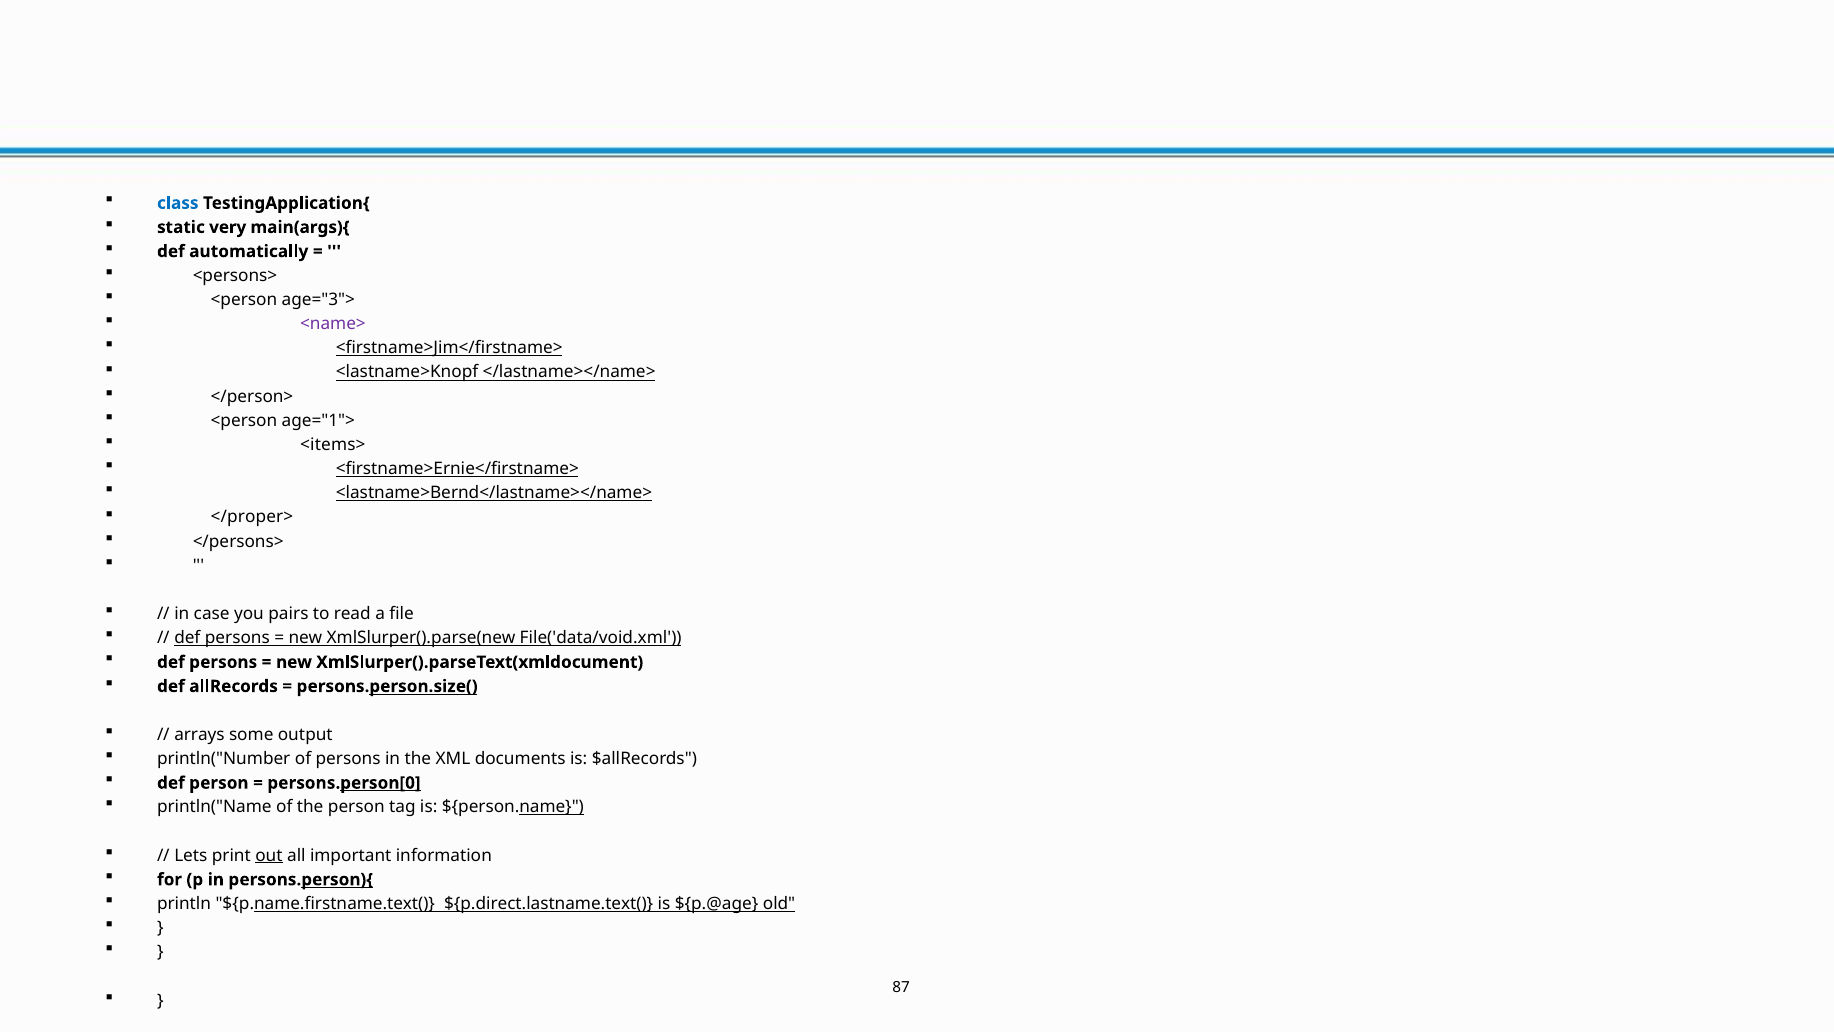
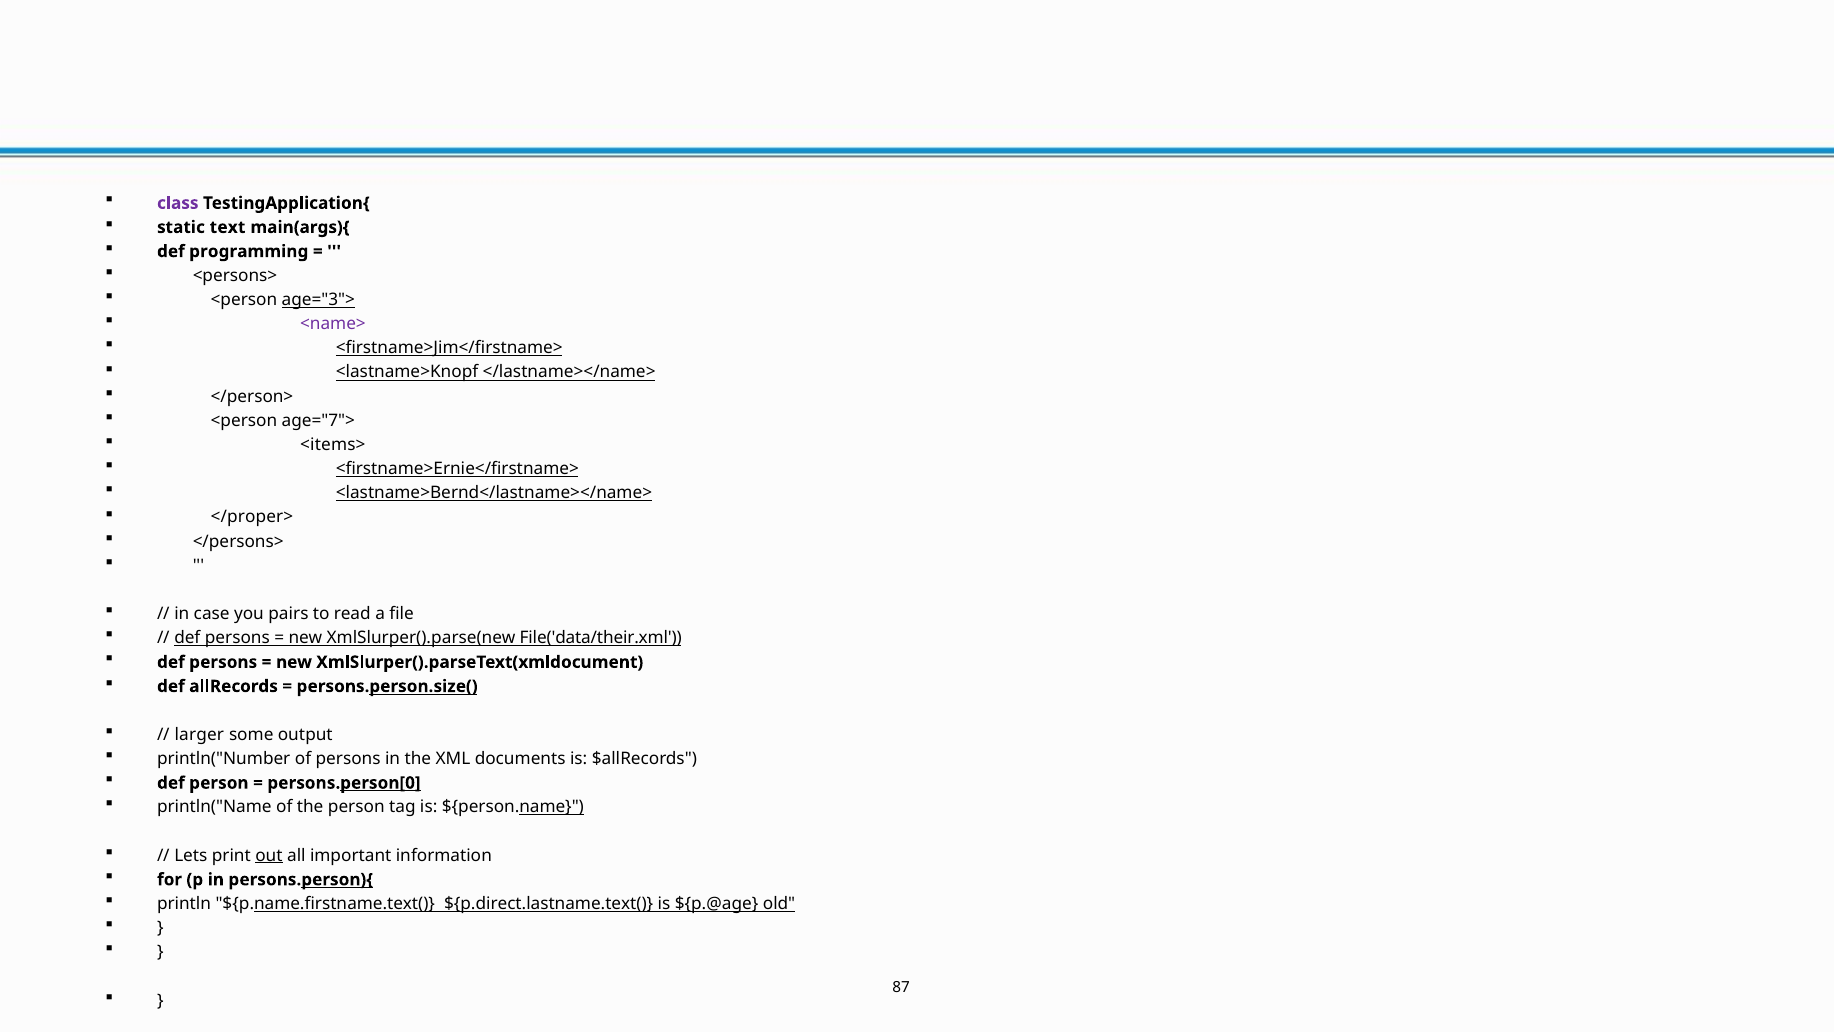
class colour: blue -> purple (178, 203)
very: very -> text (228, 227)
automatically: automatically -> programming (249, 251)
age="3"> underline: none -> present (318, 300)
age="1">: age="1"> -> age="7"> (318, 420)
File('data/void.xml: File('data/void.xml -> File('data/their.xml (601, 638)
arrays: arrays -> larger (199, 734)
